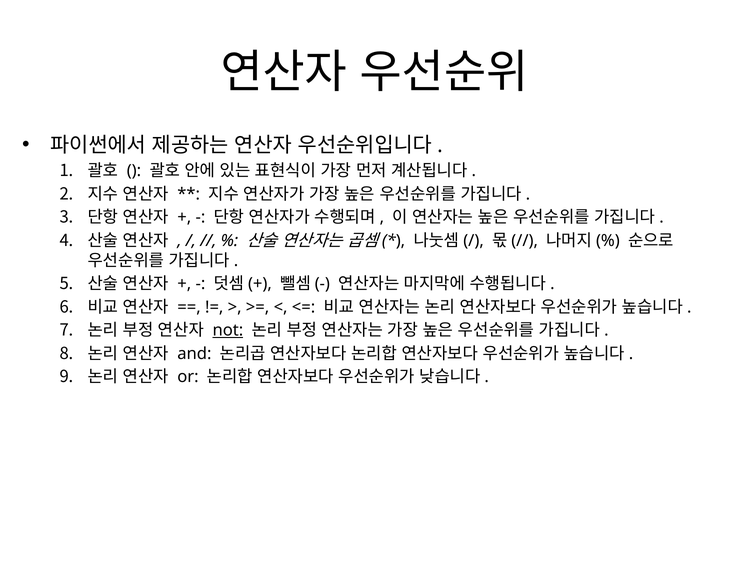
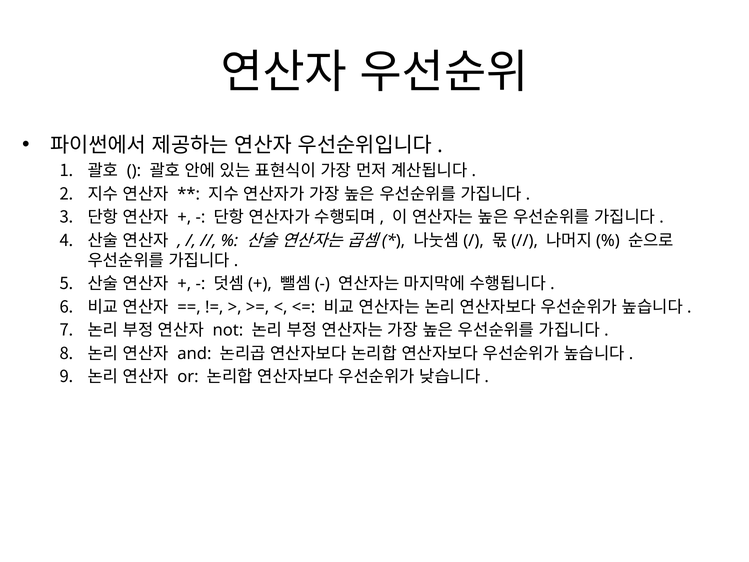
not underline: present -> none (228, 330)
